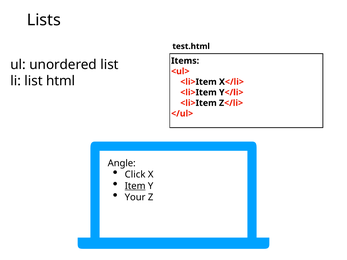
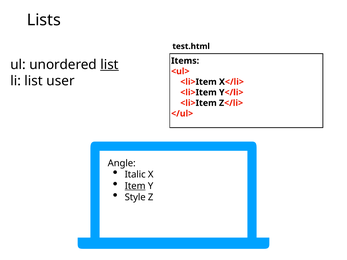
list underline: none -> present (109, 65)
html: html -> user (61, 81)
Click: Click -> Italic (135, 175)
Your: Your -> Style (135, 198)
